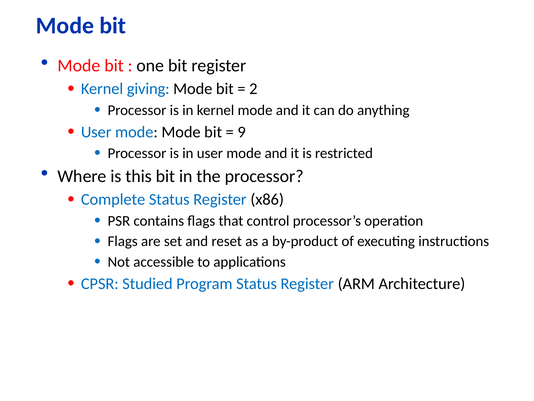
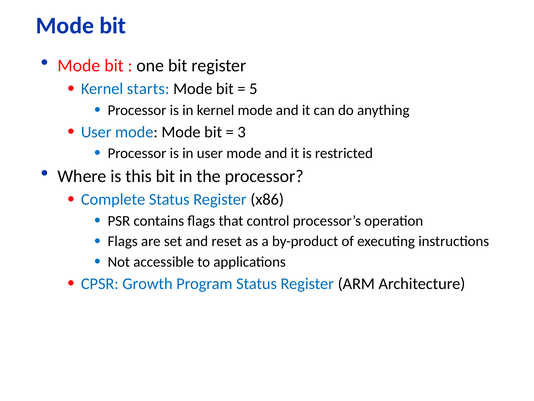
giving: giving -> starts (148, 89)
2: 2 -> 5 (253, 89)
9: 9 -> 3 (242, 132)
Studied: Studied -> Growth (147, 283)
